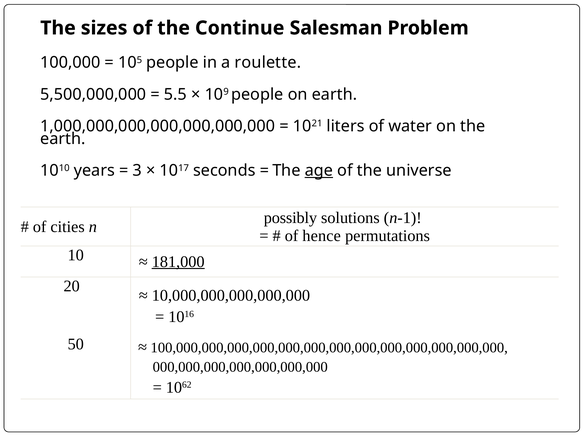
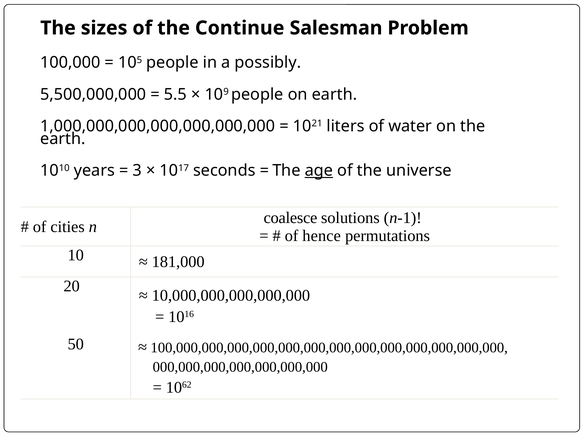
roulette: roulette -> possibly (268, 63)
possibly: possibly -> coalesce (290, 218)
181,000 underline: present -> none (178, 262)
